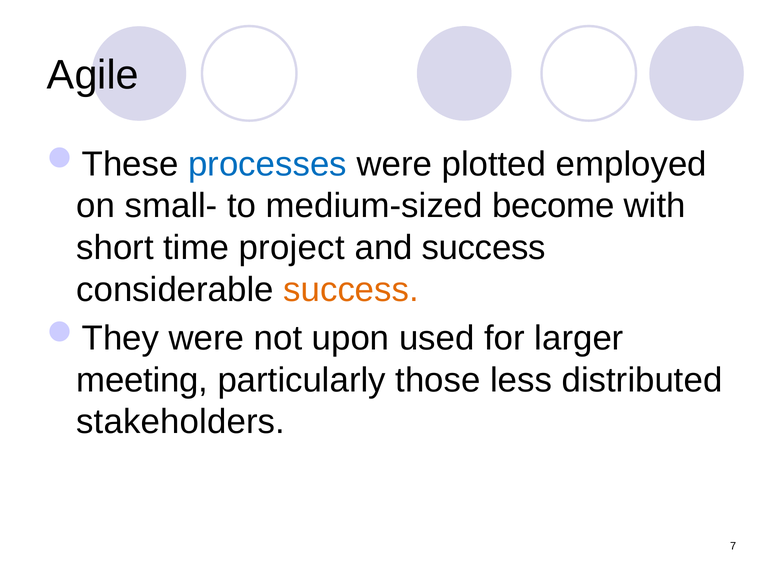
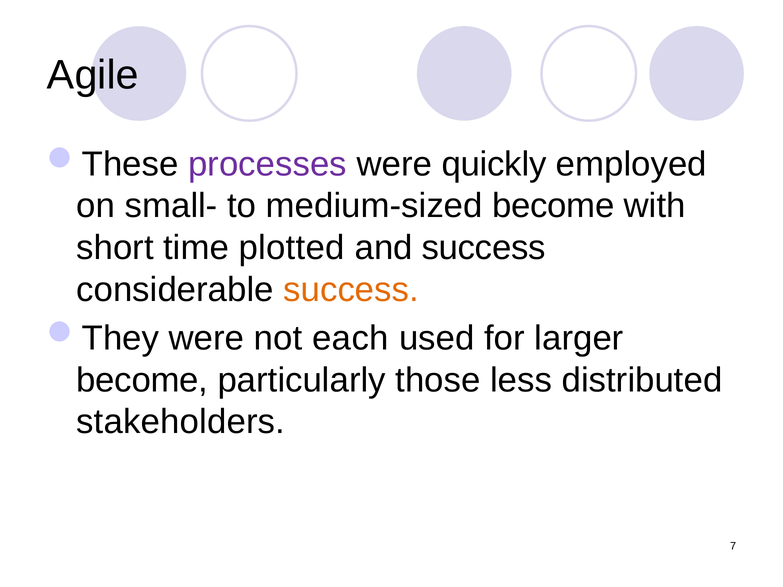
processes colour: blue -> purple (267, 164)
plotted: plotted -> quickly (494, 164)
project: project -> plotted (292, 248)
upon: upon -> each (350, 338)
meeting: meeting -> become (142, 380)
